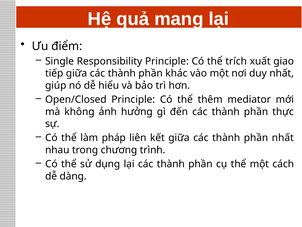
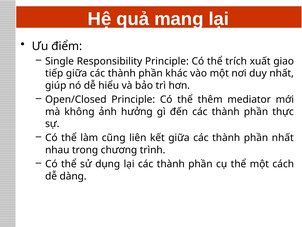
pháp: pháp -> cũng (114, 138)
